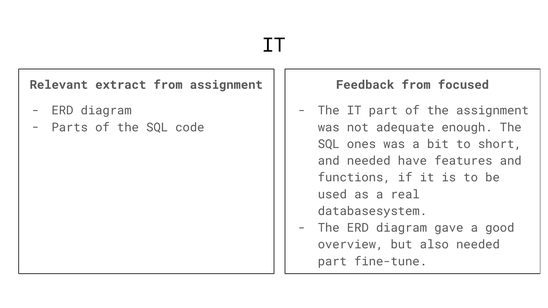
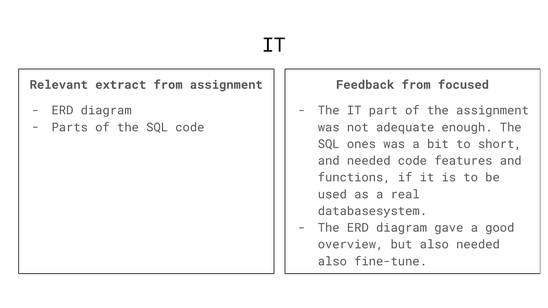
needed have: have -> code (412, 161)
part: part -> also (332, 262)
